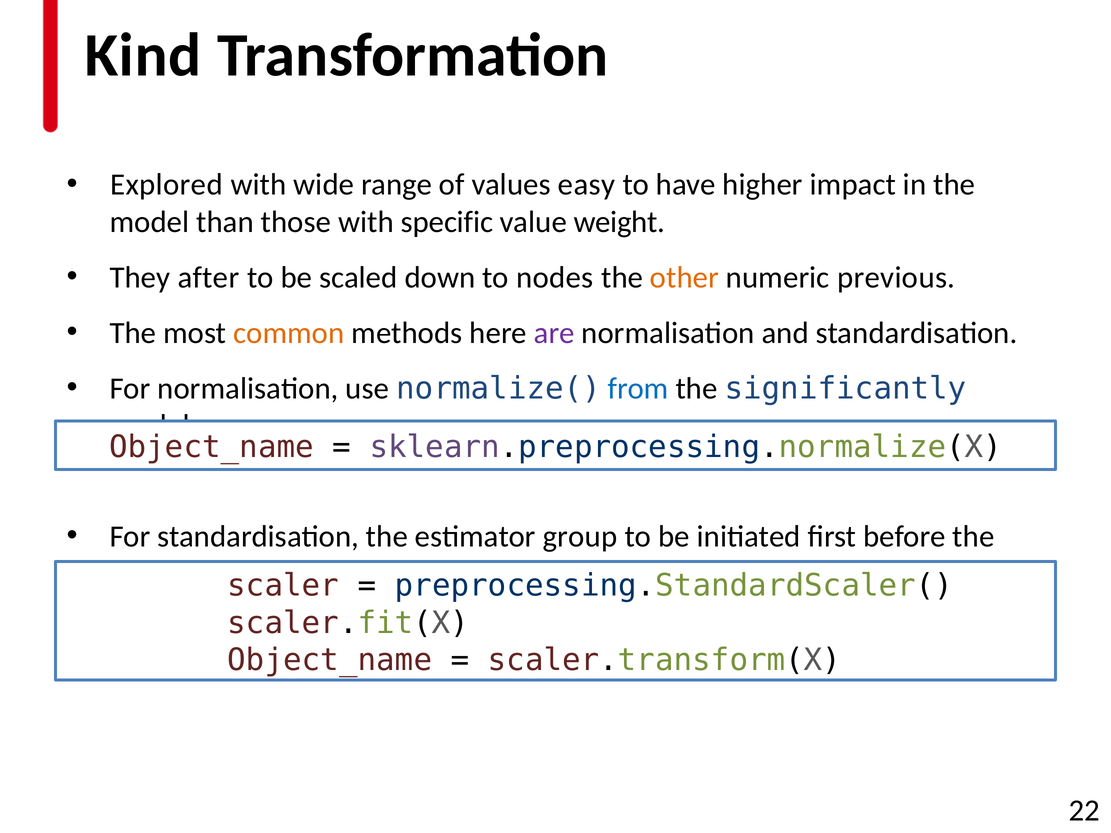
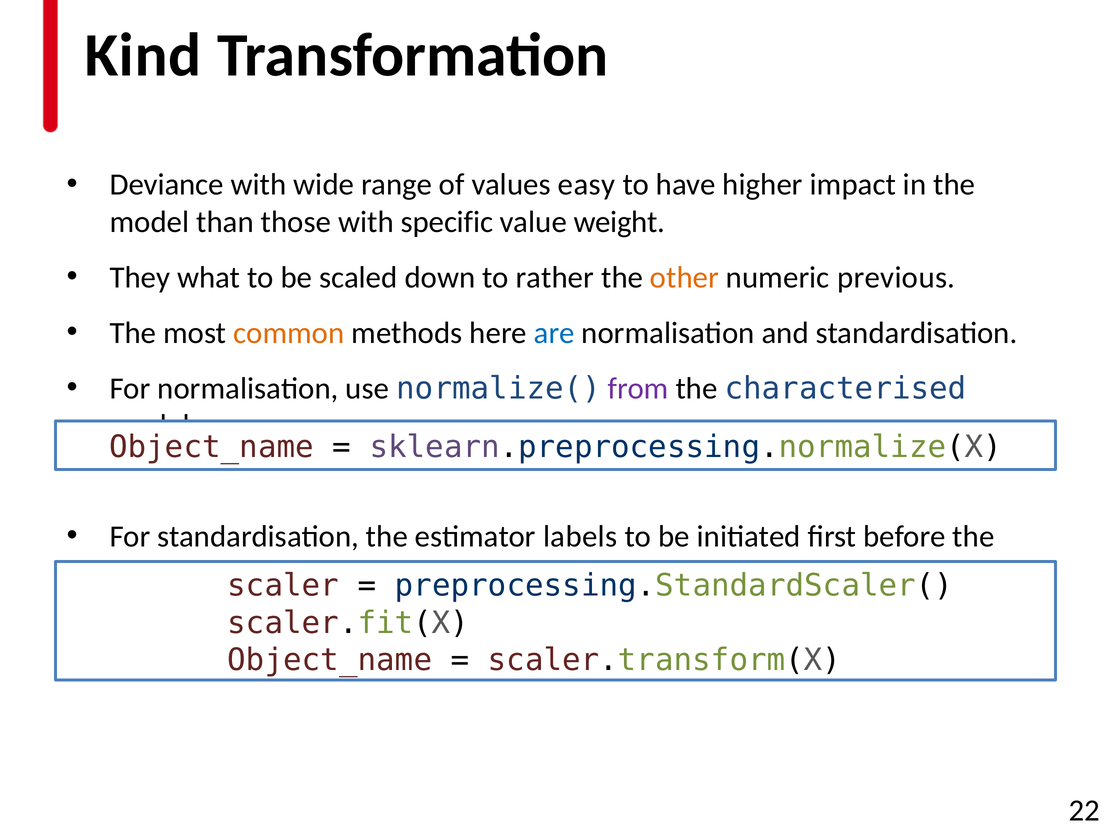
Explored: Explored -> Deviance (167, 185)
after: after -> what (209, 277)
nodes: nodes -> rather (555, 277)
are colour: purple -> blue (554, 333)
from colour: blue -> purple (638, 389)
significantly: significantly -> characterised (846, 389)
group: group -> labels (580, 537)
